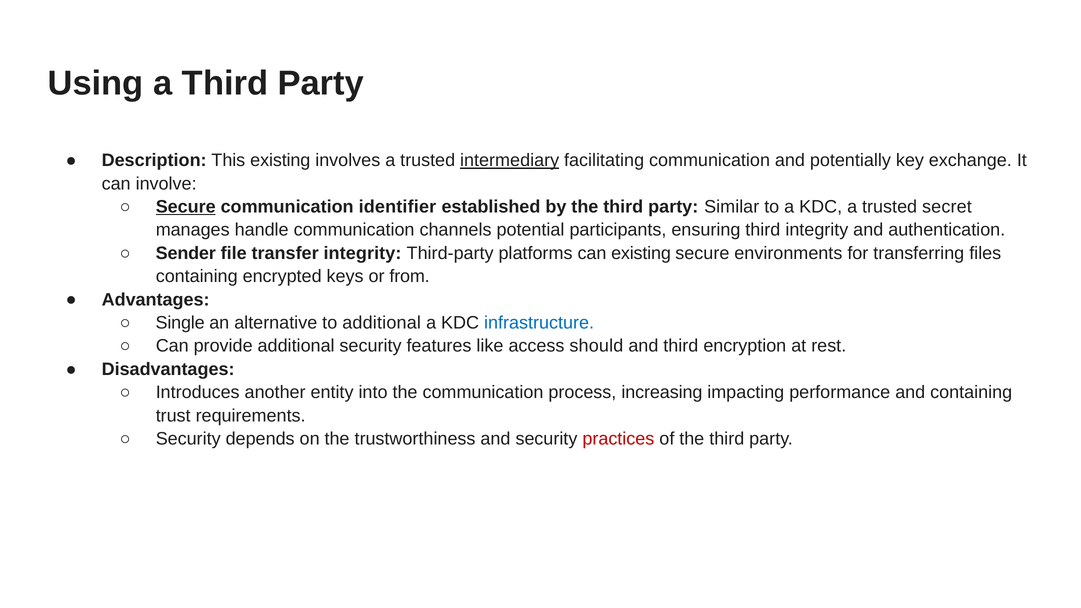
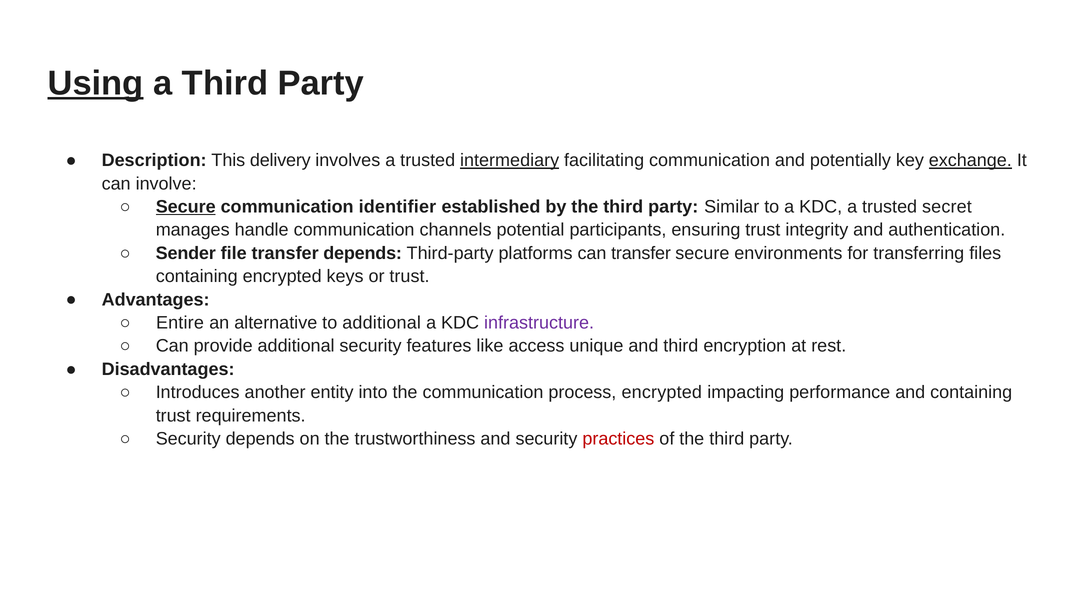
Using underline: none -> present (96, 83)
This existing: existing -> delivery (280, 161)
exchange underline: none -> present (970, 161)
ensuring third: third -> trust (763, 230)
transfer integrity: integrity -> depends (363, 253)
can existing: existing -> transfer (641, 253)
or from: from -> trust (410, 276)
Single: Single -> Entire (180, 323)
infrastructure colour: blue -> purple (539, 323)
should: should -> unique (596, 346)
process increasing: increasing -> encrypted (662, 392)
